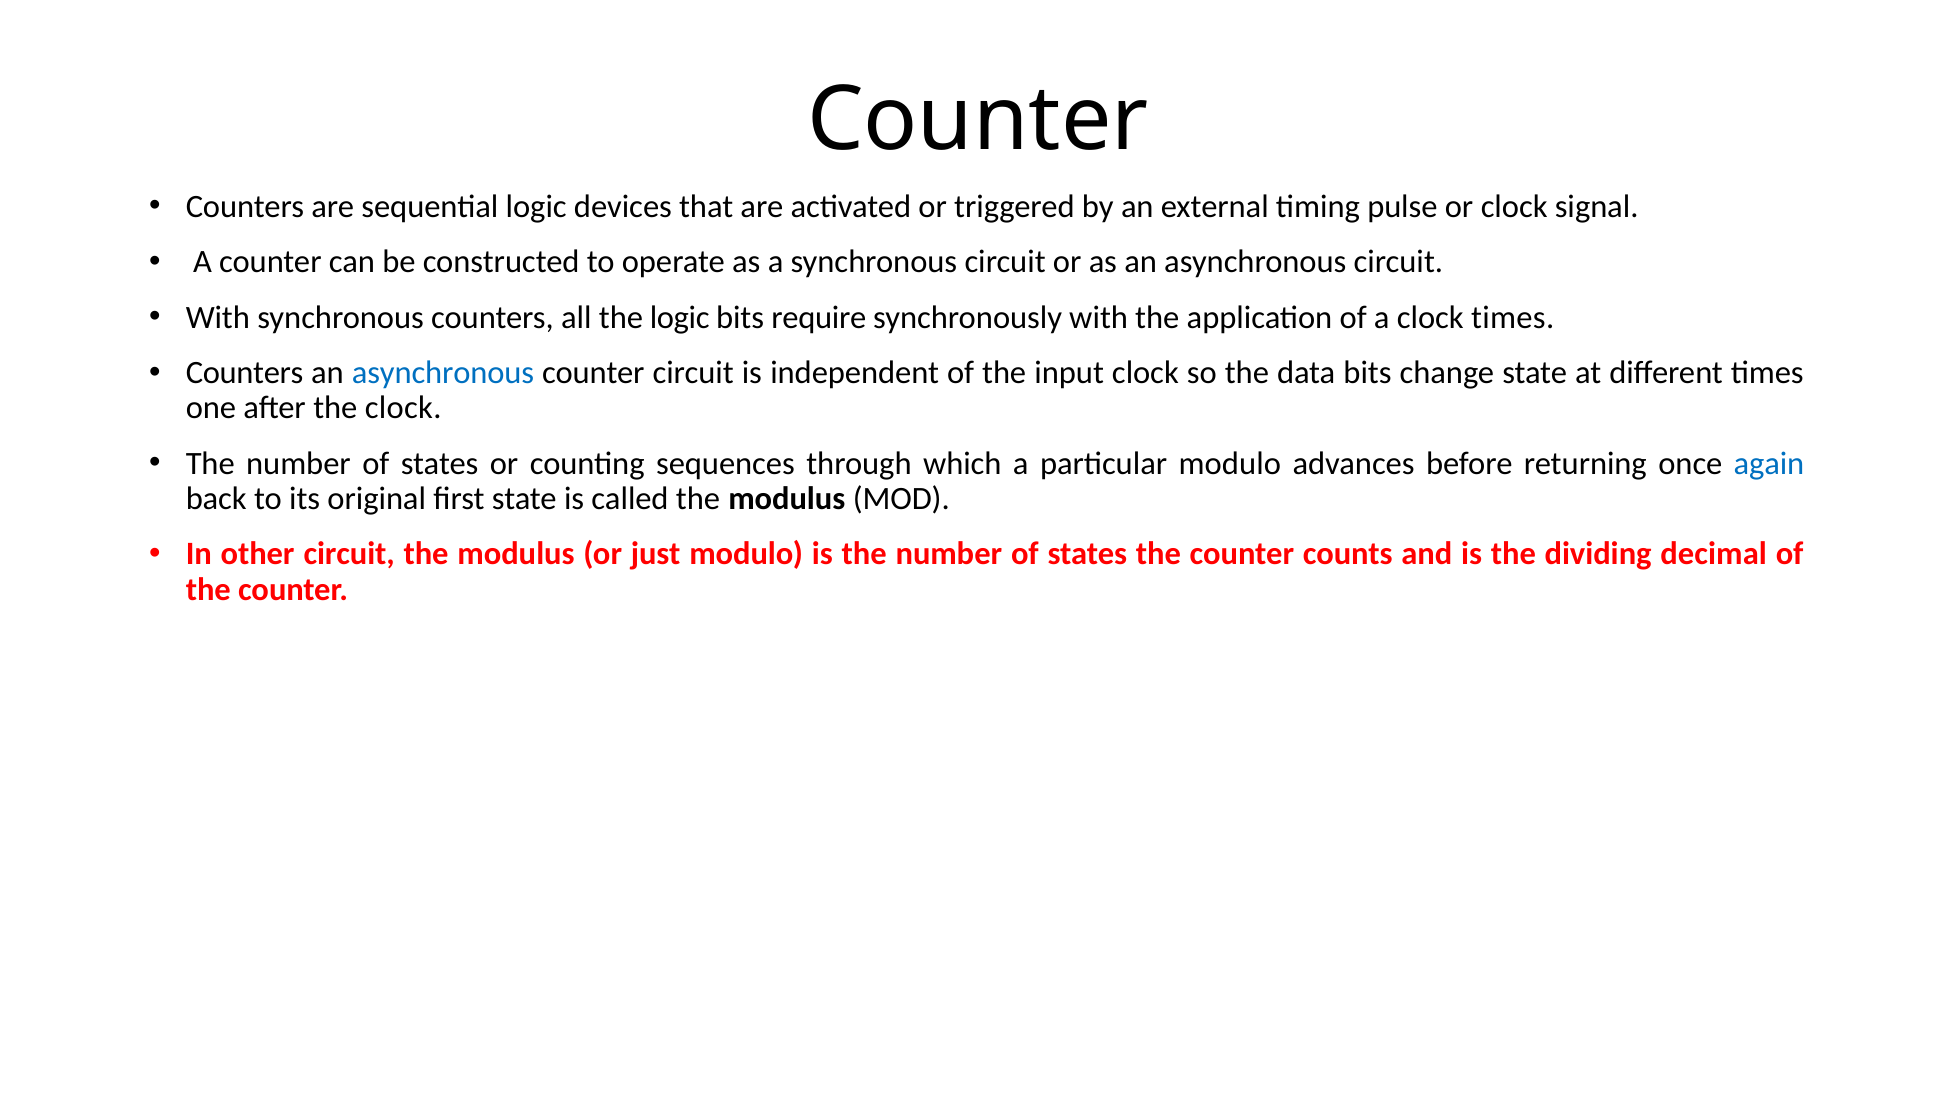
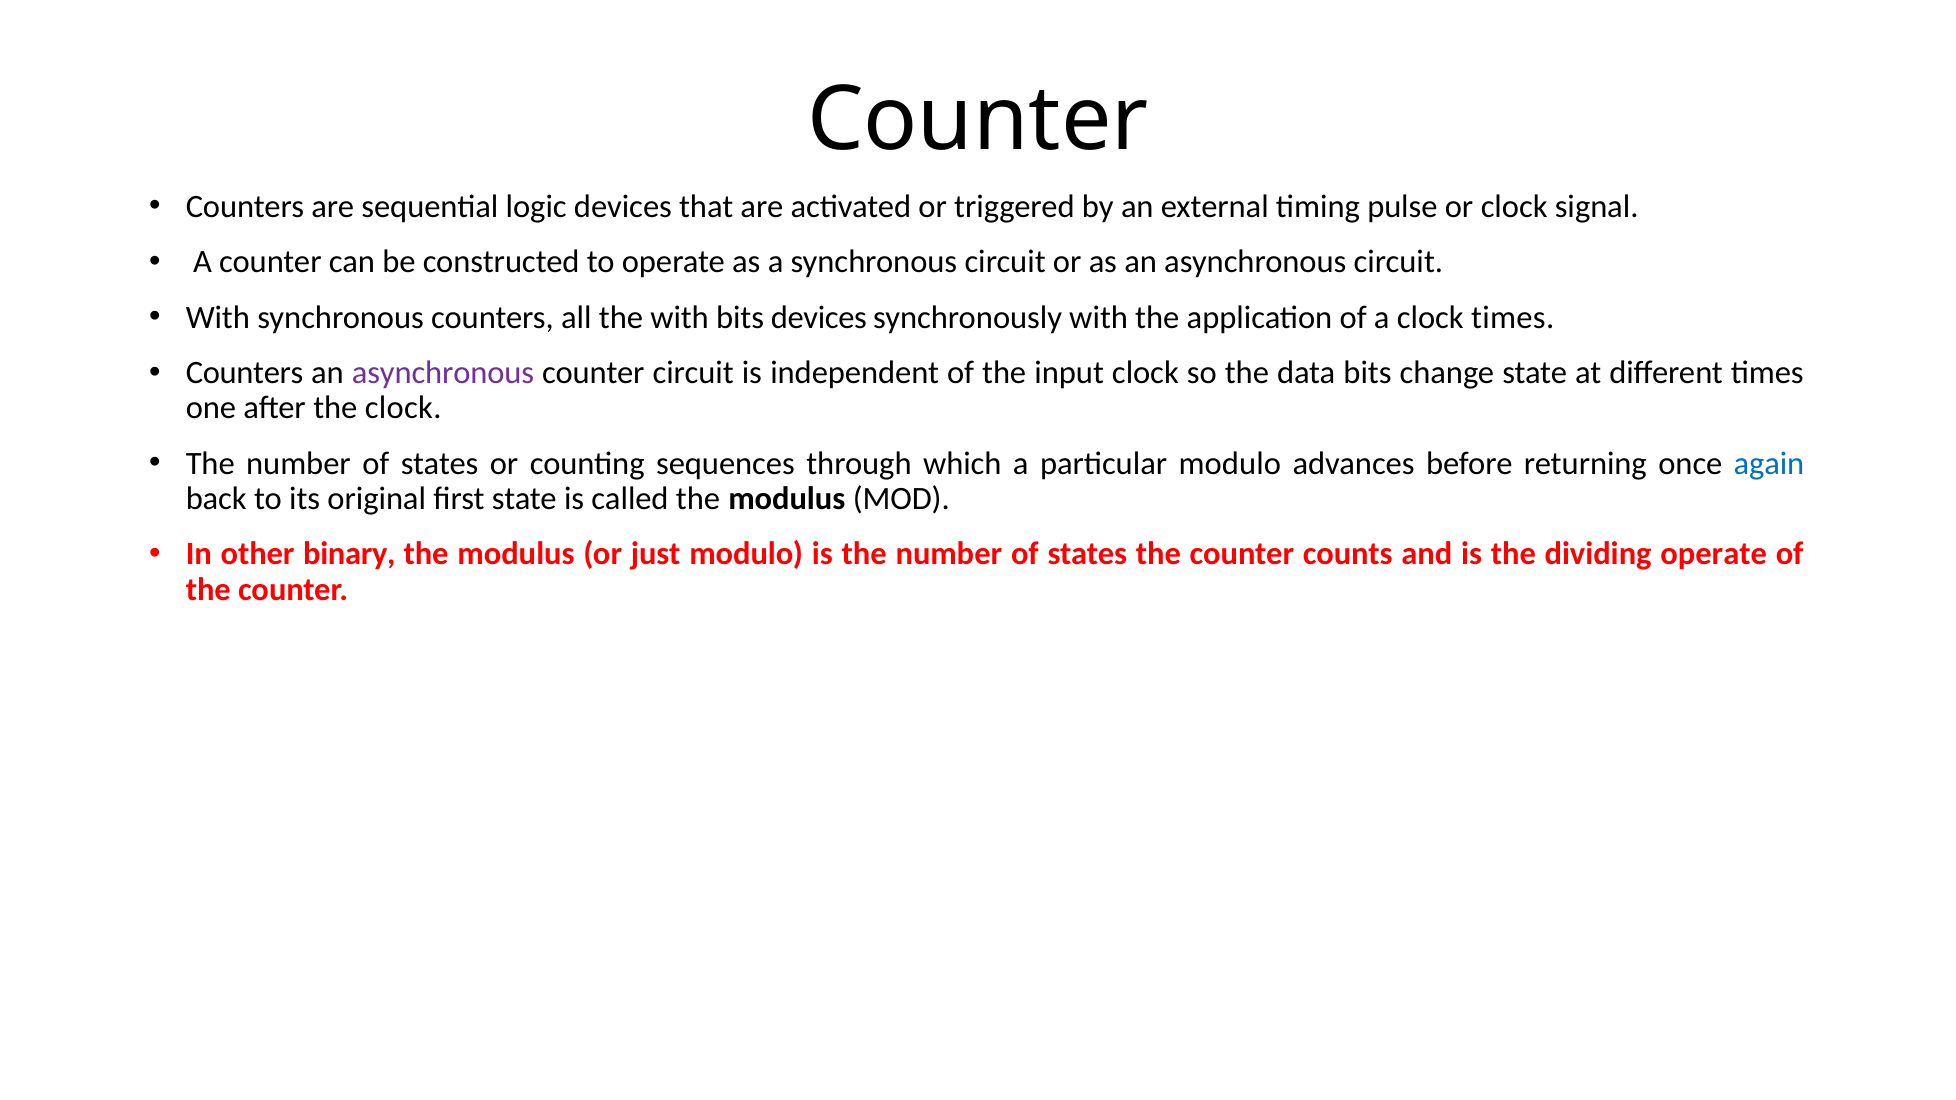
the logic: logic -> with (680, 318)
bits require: require -> devices (819, 318)
asynchronous colour: blue -> purple (443, 373)
other circuit: circuit -> binary (349, 554)
dividing decimal: decimal -> operate (1714, 554)
